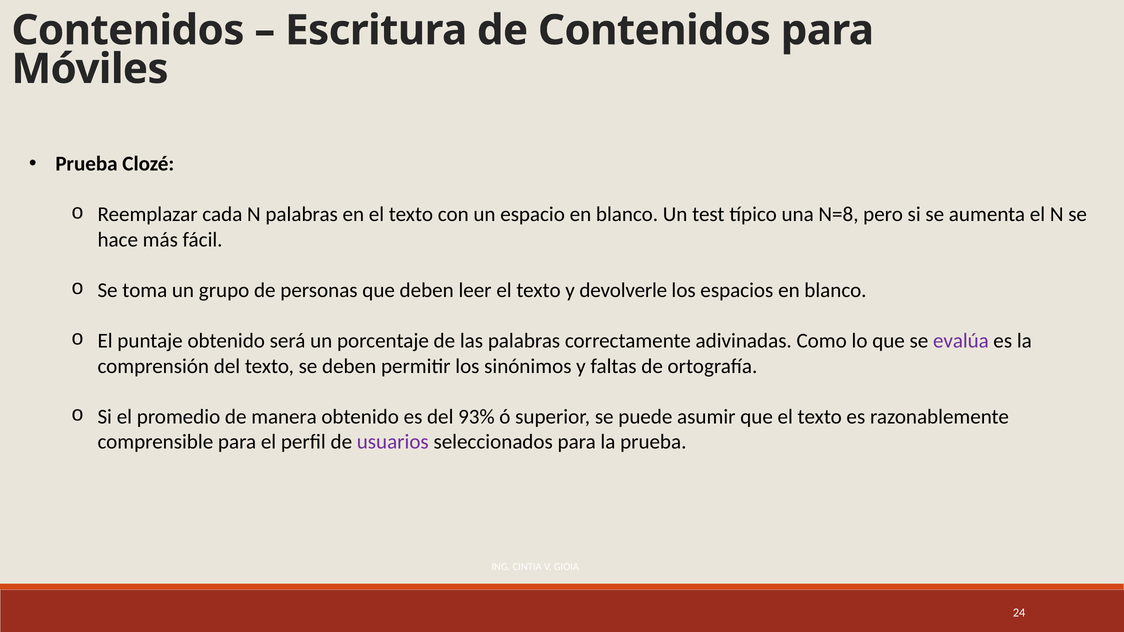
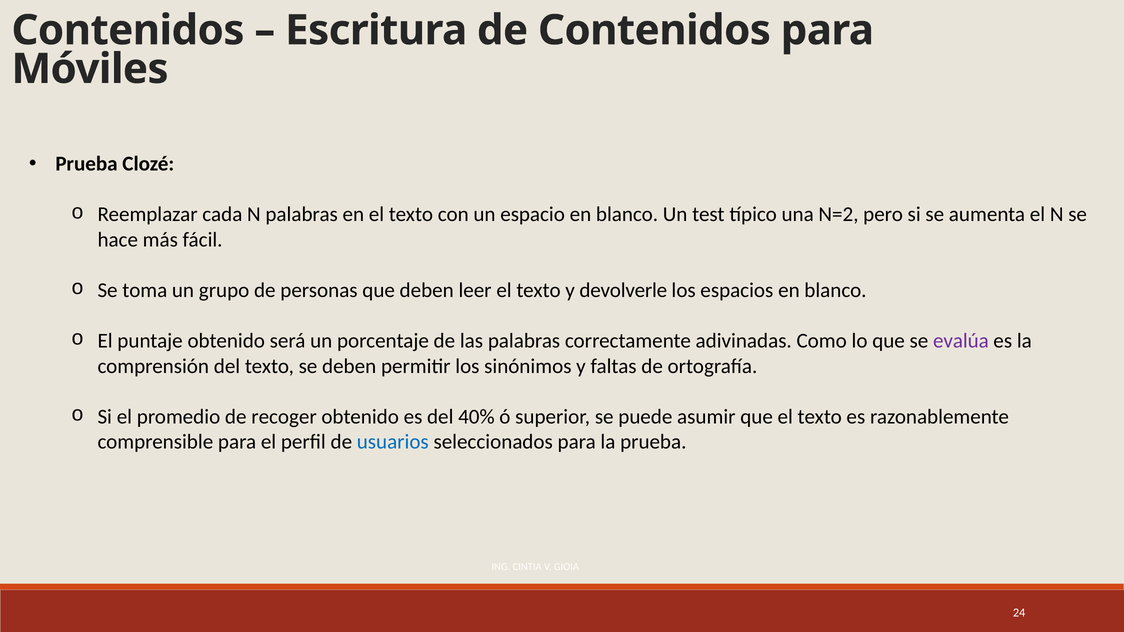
N=8: N=8 -> N=2 (839, 215)
manera: manera -> recoger (284, 417)
93%: 93% -> 40% (476, 417)
usuarios colour: purple -> blue (393, 442)
